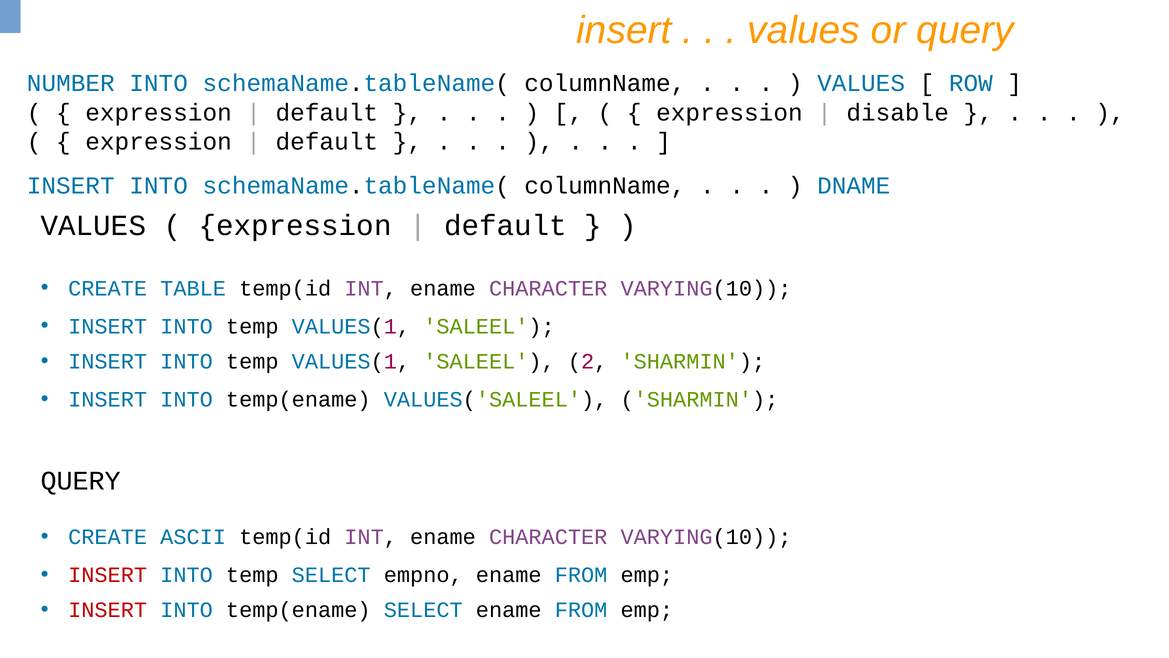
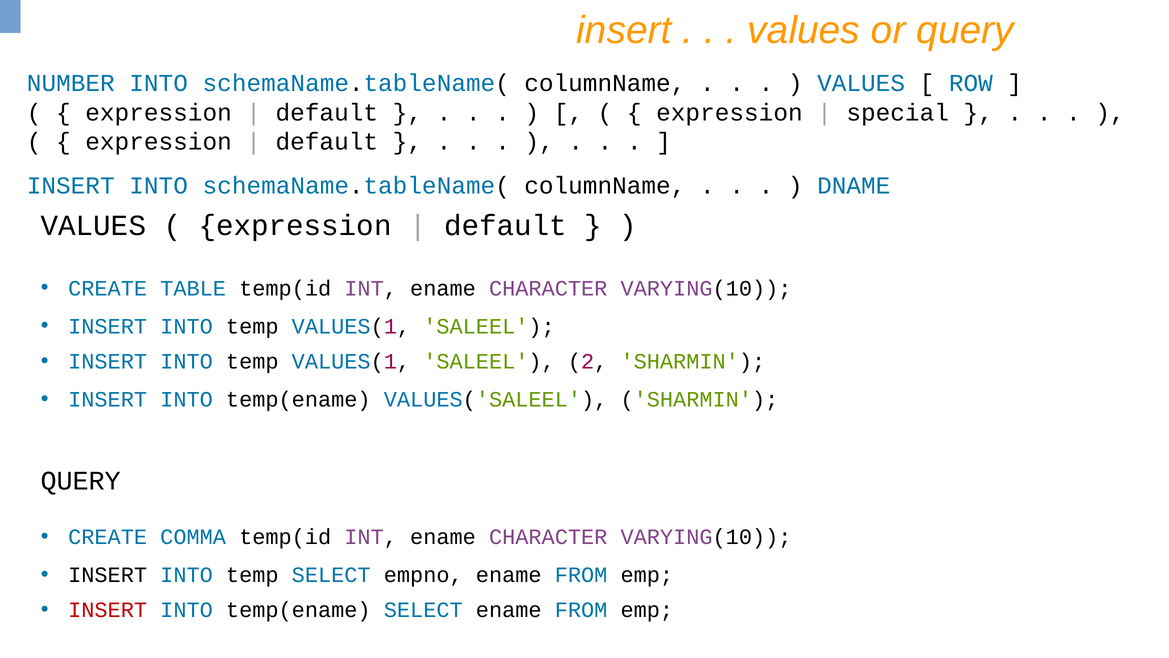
disable: disable -> special (898, 113)
ASCII: ASCII -> COMMA (193, 537)
INSERT colour: red -> black (108, 575)
